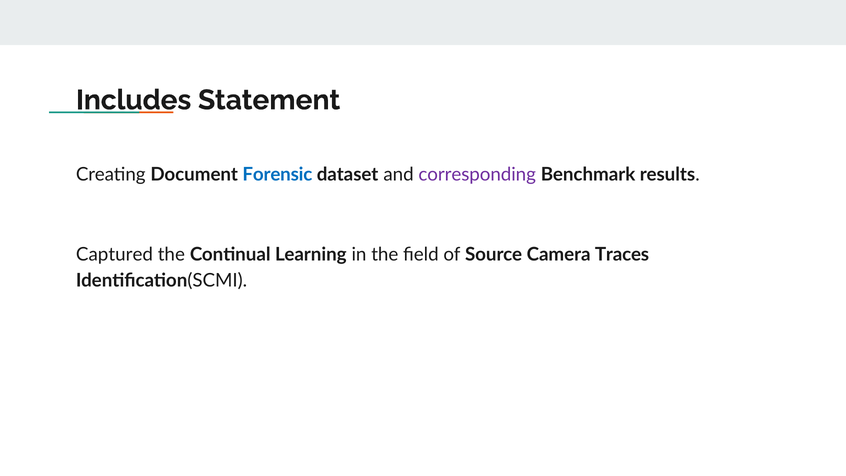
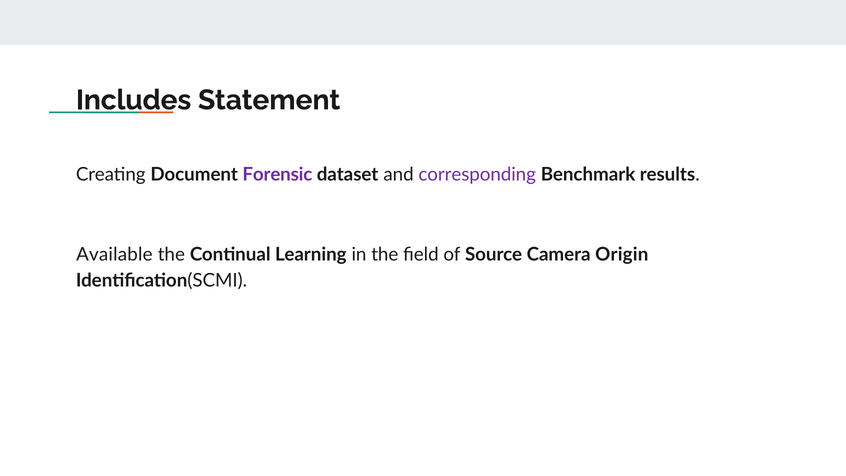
Forensic colour: blue -> purple (277, 174)
Captured: Captured -> Available (114, 254)
Traces: Traces -> Origin (622, 254)
